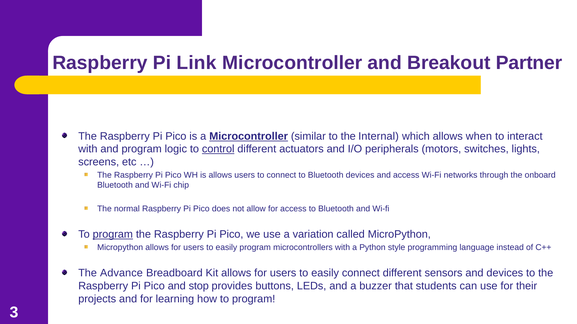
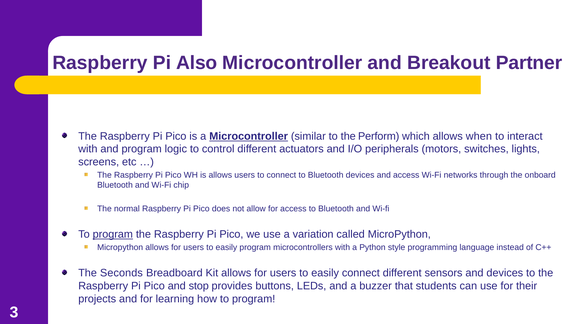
Link: Link -> Also (197, 63)
Internal: Internal -> Perform (379, 136)
control underline: present -> none (218, 149)
Advance: Advance -> Seconds (121, 273)
